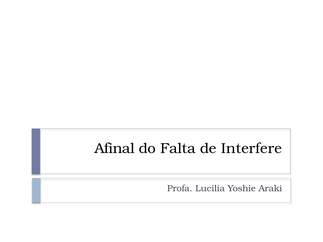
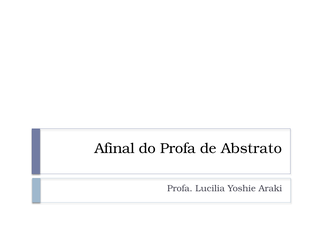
do Falta: Falta -> Profa (178, 148)
Interfere: Interfere -> Abstrato (251, 148)
